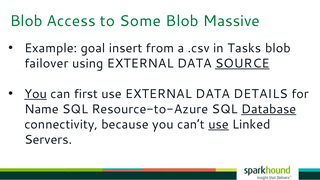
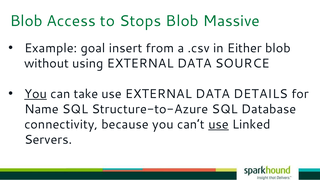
Some: Some -> Stops (140, 21)
Tasks: Tasks -> Either (244, 48)
failover: failover -> without (46, 63)
SOURCE underline: present -> none (242, 63)
first: first -> take (86, 94)
Resource-to-Azure: Resource-to-Azure -> Structure-to-Azure (150, 109)
Database underline: present -> none (269, 109)
